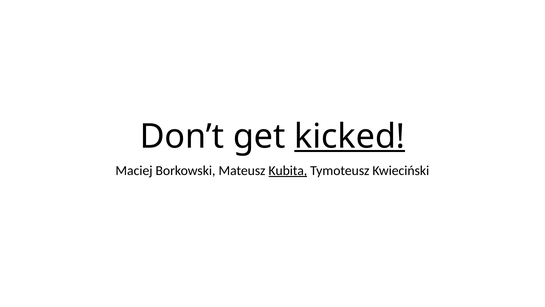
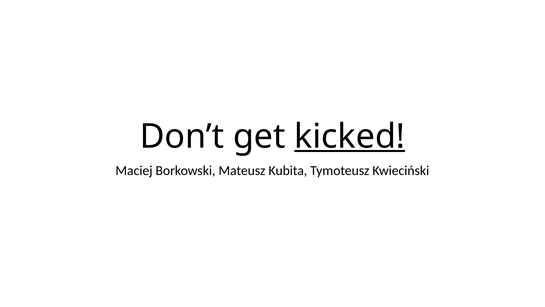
Kubita underline: present -> none (288, 170)
